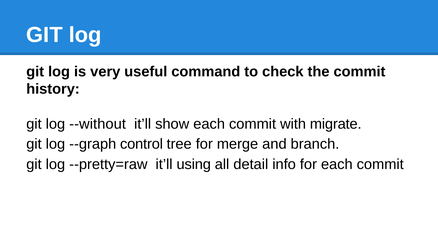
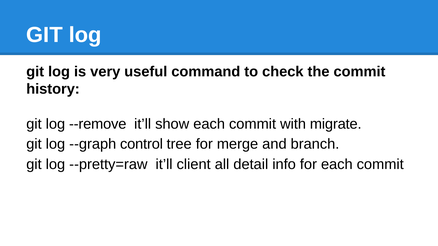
--without: --without -> --remove (98, 124)
using: using -> client (194, 165)
